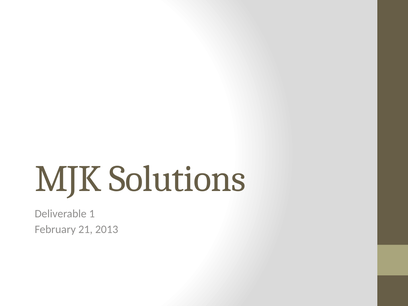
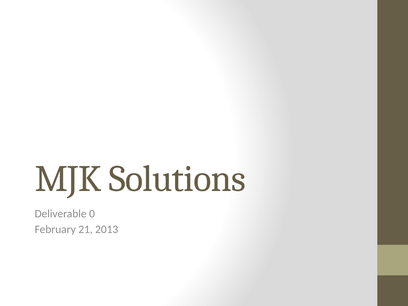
1: 1 -> 0 (92, 214)
